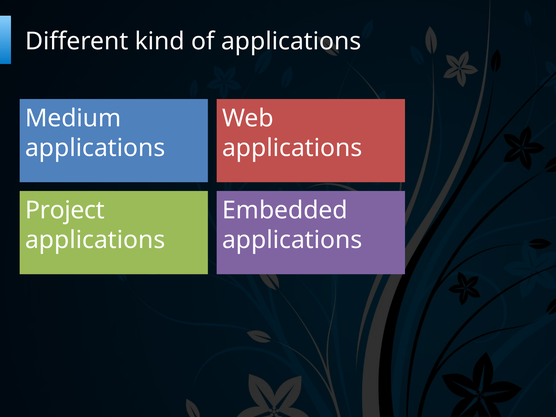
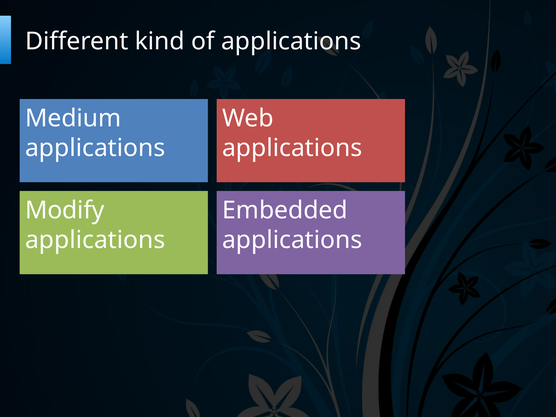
Project: Project -> Modify (65, 210)
